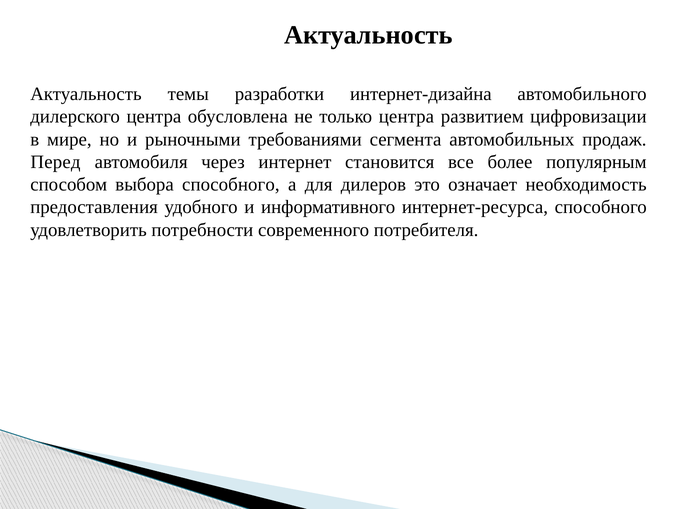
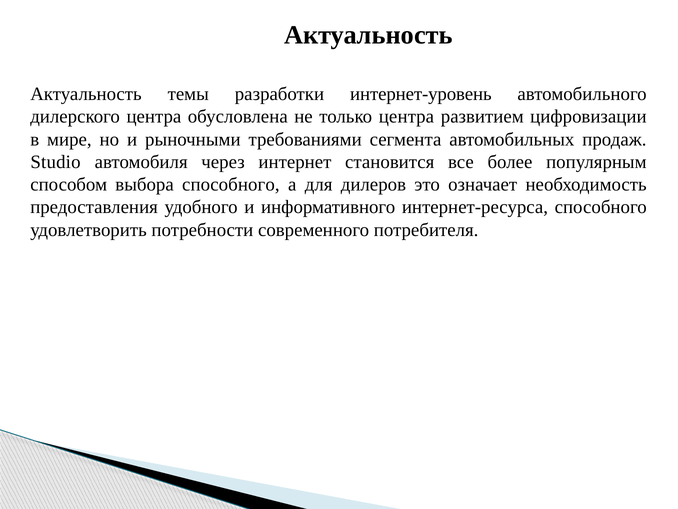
интернет-дизайна: интернет-дизайна -> интернет-уровень (421, 94)
Перед: Перед -> Studio (56, 162)
